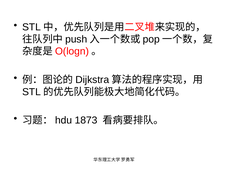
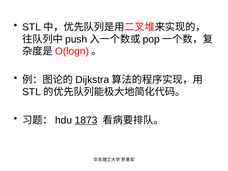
1873 underline: none -> present (86, 120)
